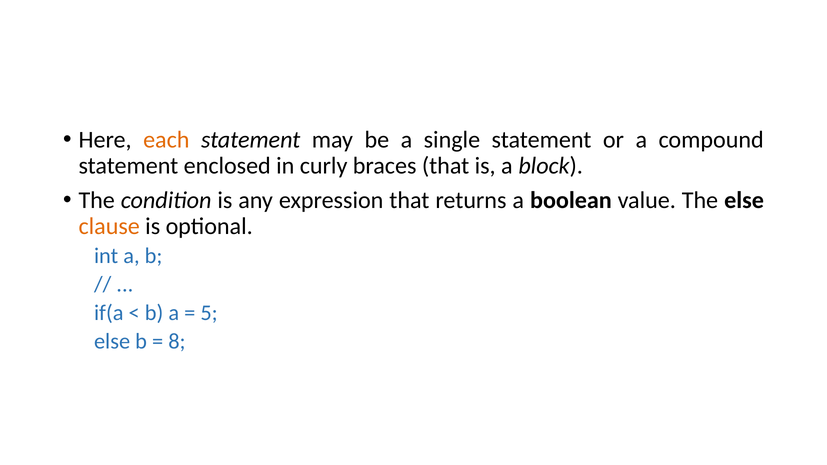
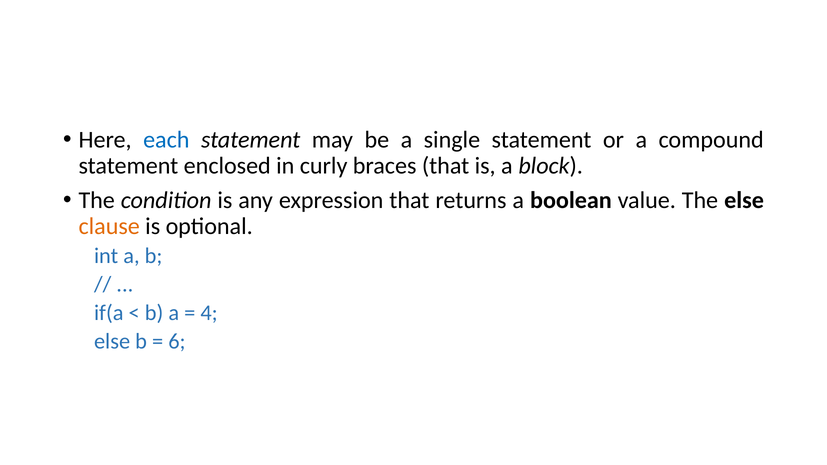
each colour: orange -> blue (166, 140)
5: 5 -> 4 (209, 313)
8: 8 -> 6 (177, 341)
